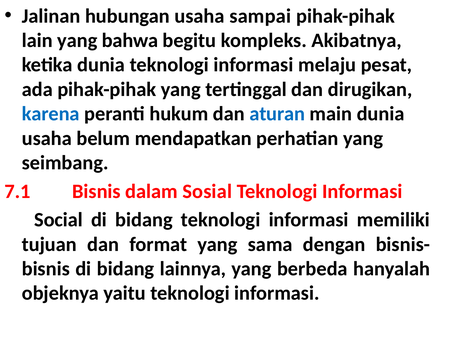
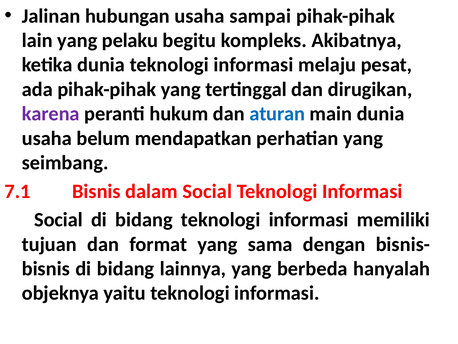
bahwa: bahwa -> pelaku (130, 40)
karena colour: blue -> purple (51, 114)
dalam Sosial: Sosial -> Social (207, 191)
